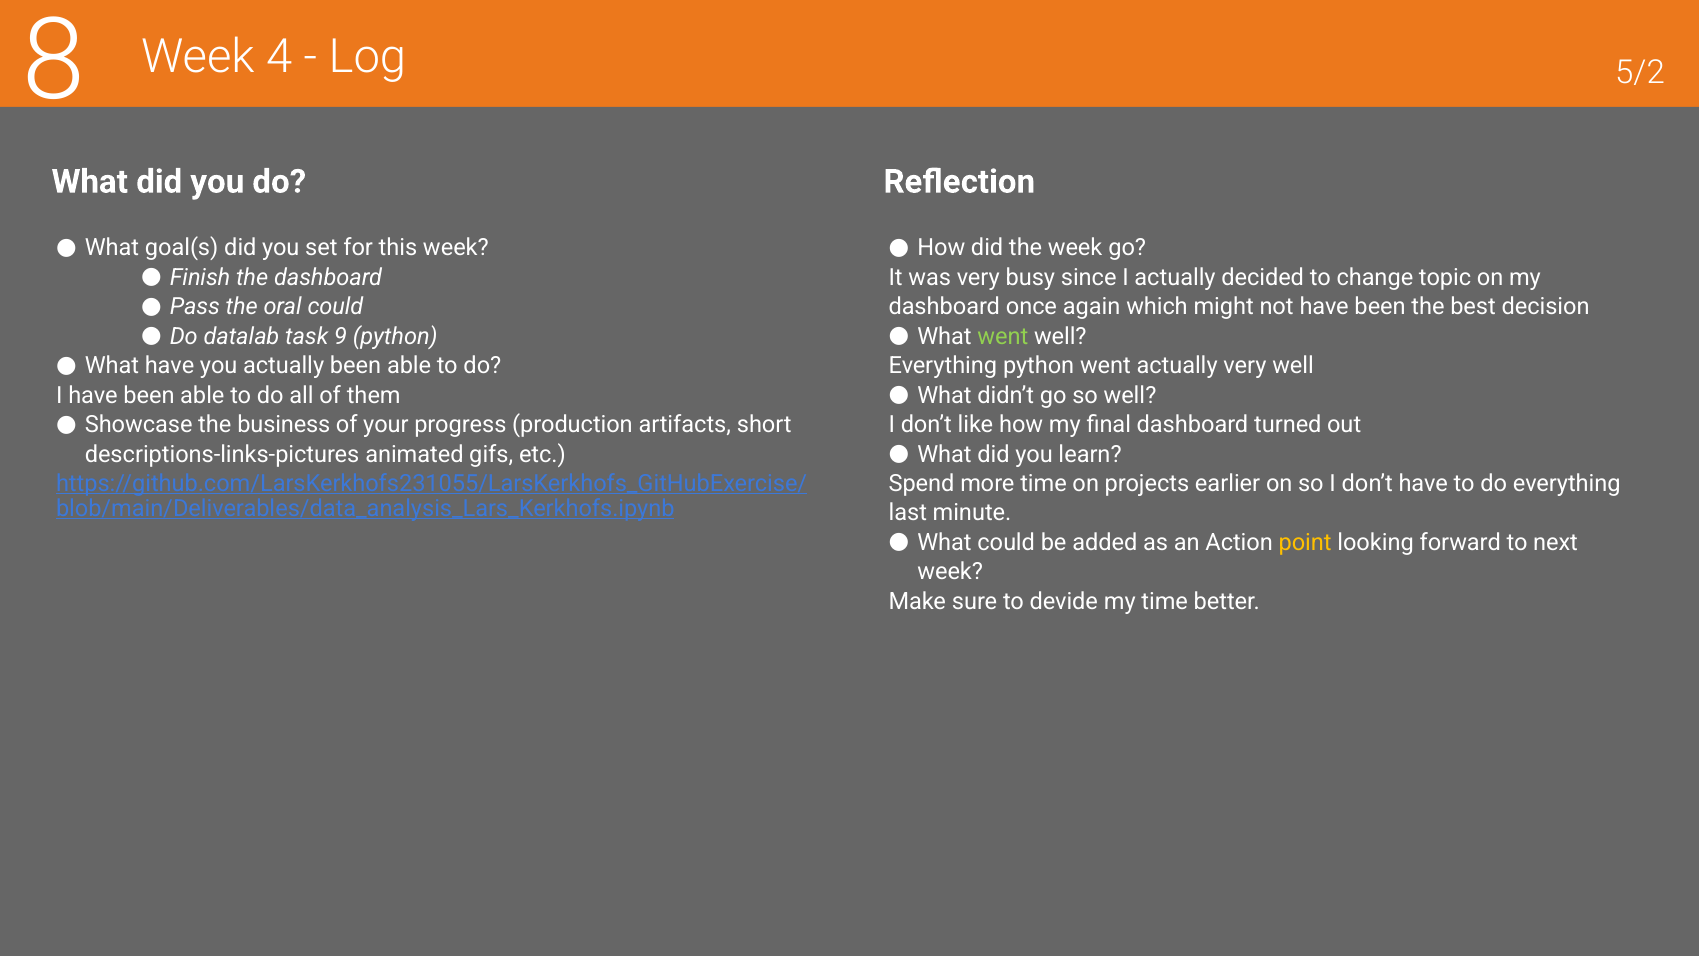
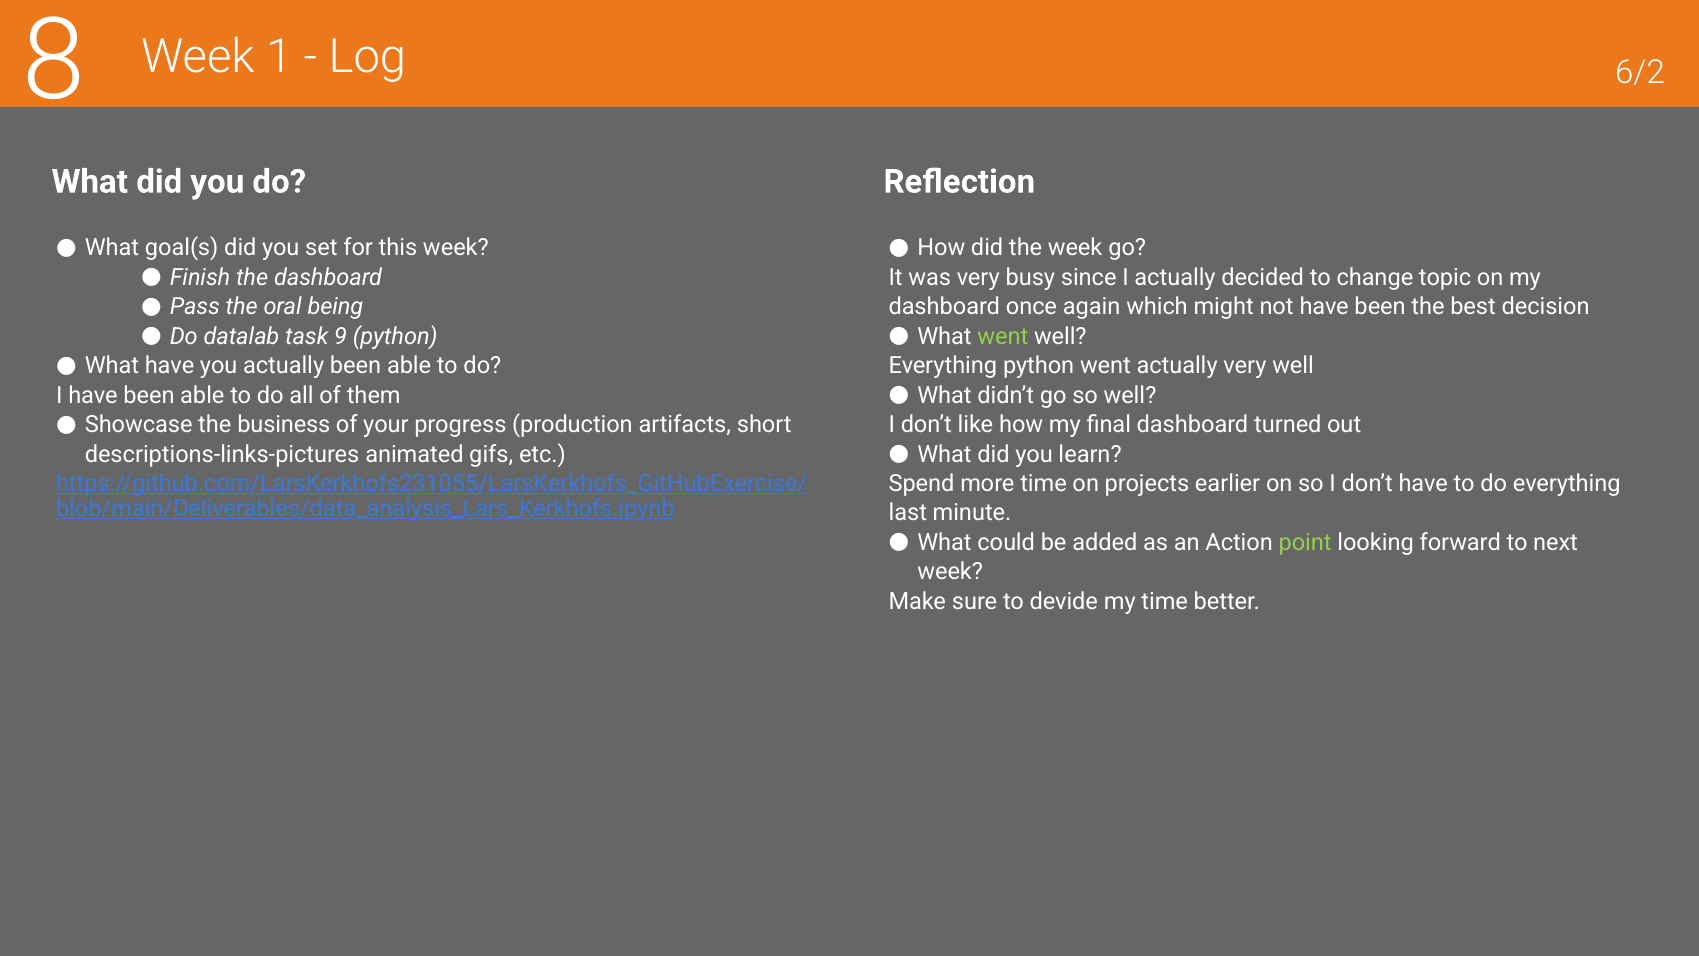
4: 4 -> 1 (279, 56)
5/2: 5/2 -> 6/2 (1640, 72)
oral could: could -> being (335, 307)
point colour: yellow -> light green (1305, 542)
